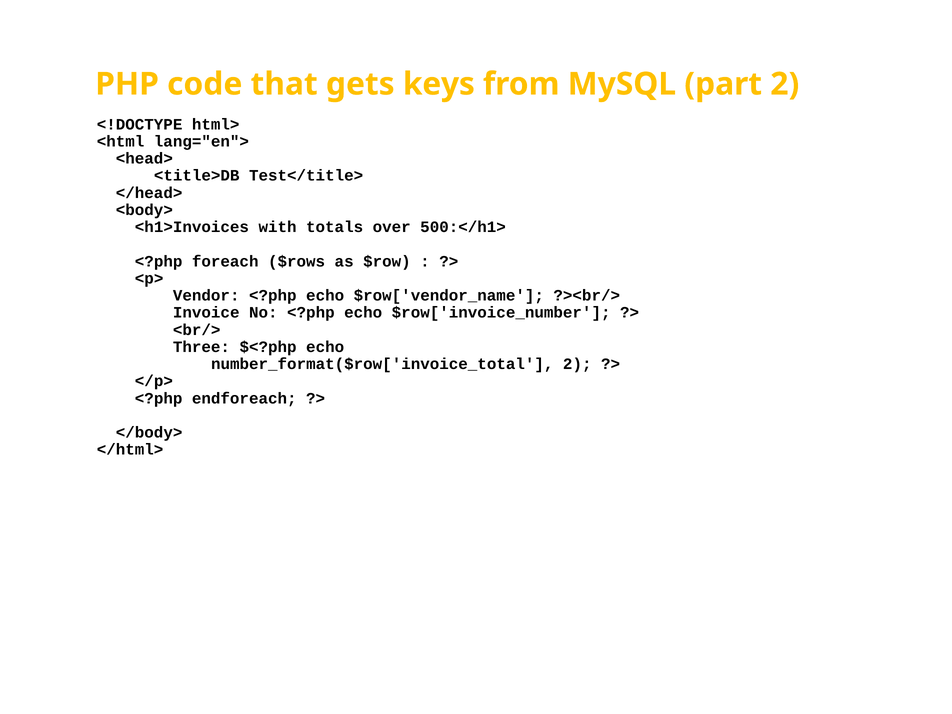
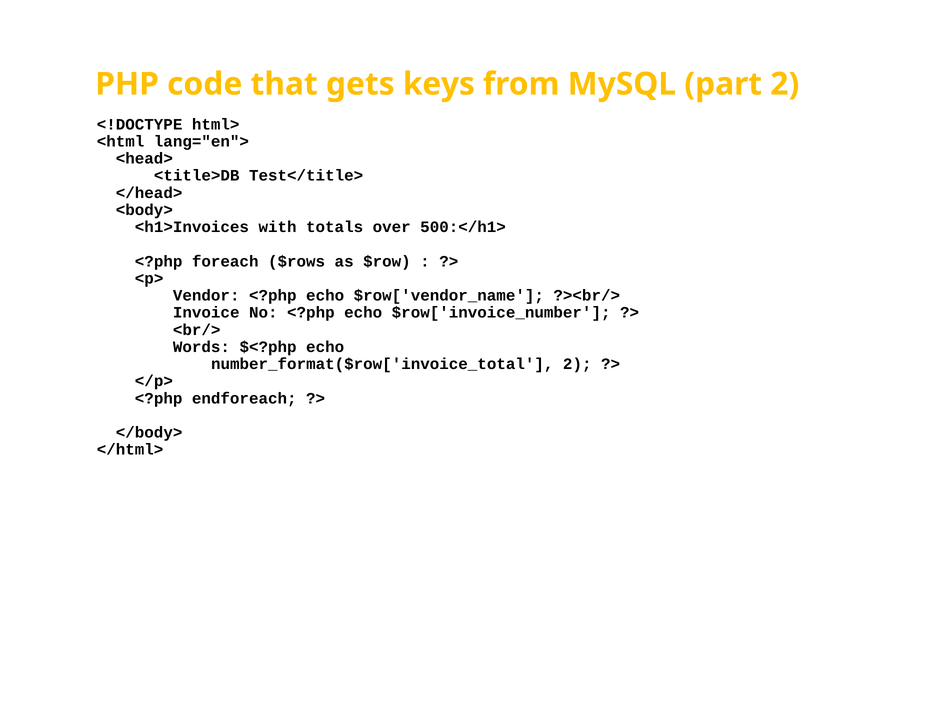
Three: Three -> Words (201, 347)
